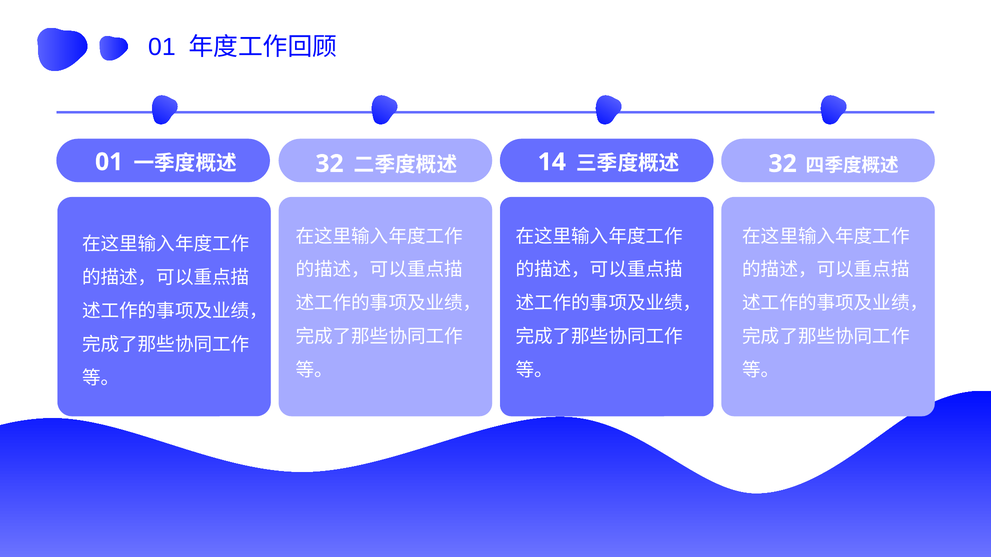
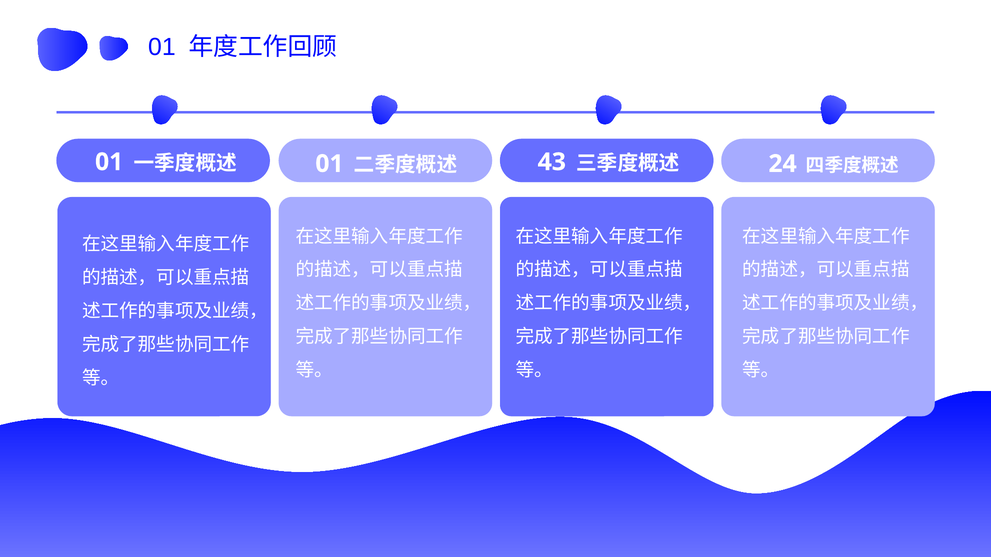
32: 32 -> 01 (329, 164)
14: 14 -> 43 (552, 162)
32: 32 -> 24 (783, 164)
